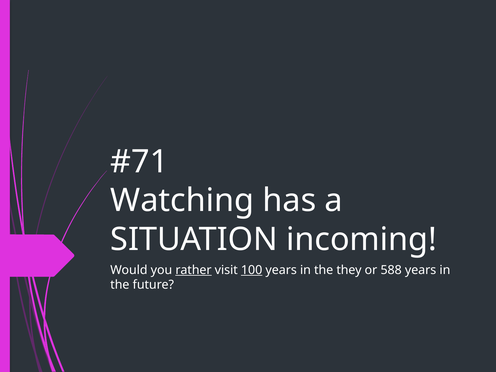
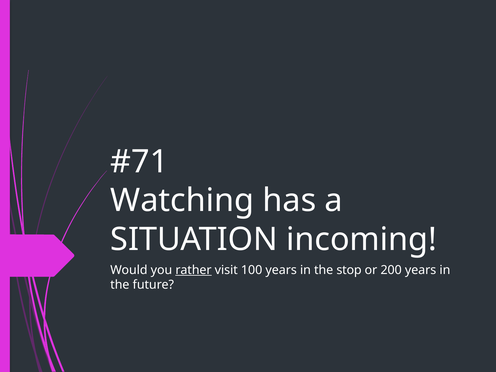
100 underline: present -> none (252, 270)
they: they -> stop (349, 270)
588: 588 -> 200 (391, 270)
